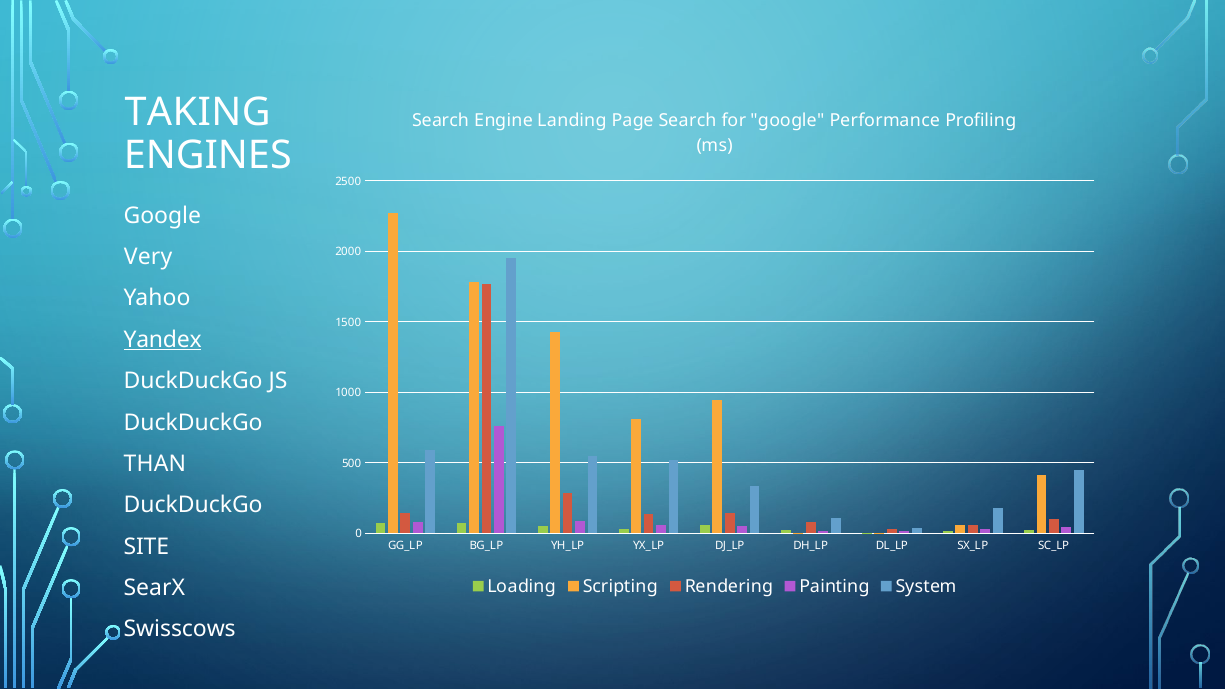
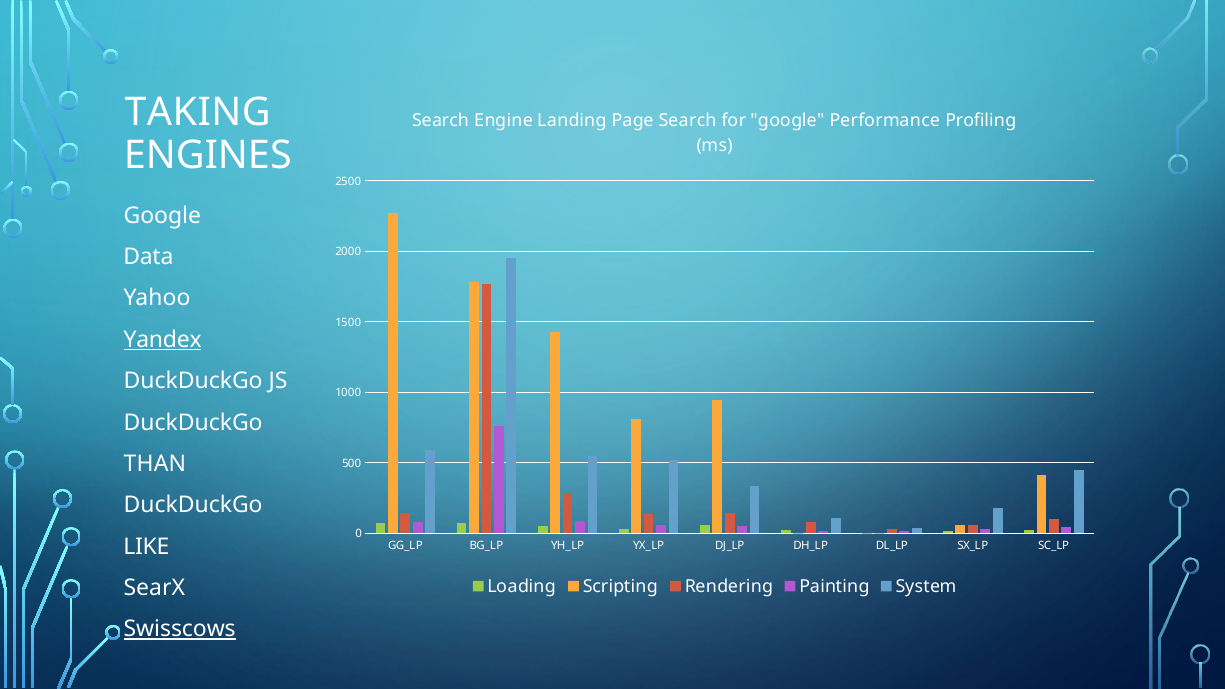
Very: Very -> Data (148, 257)
SITE: SITE -> LIKE (146, 546)
Swisscows underline: none -> present (180, 629)
